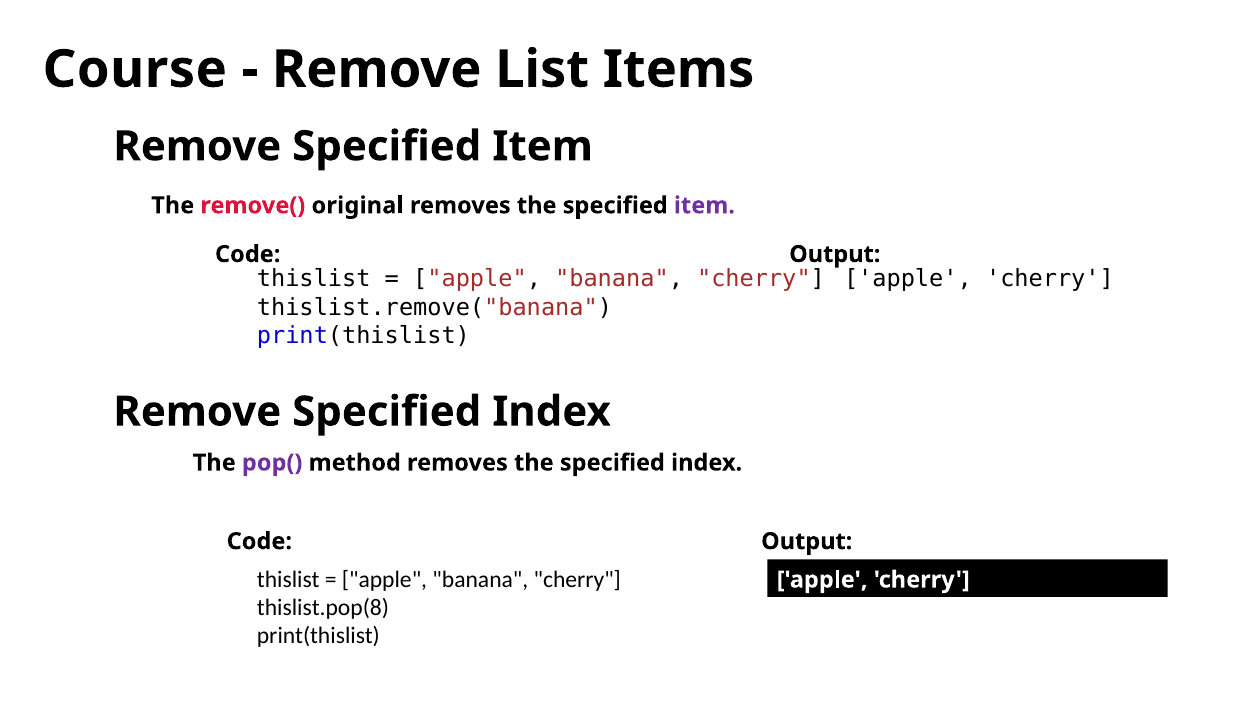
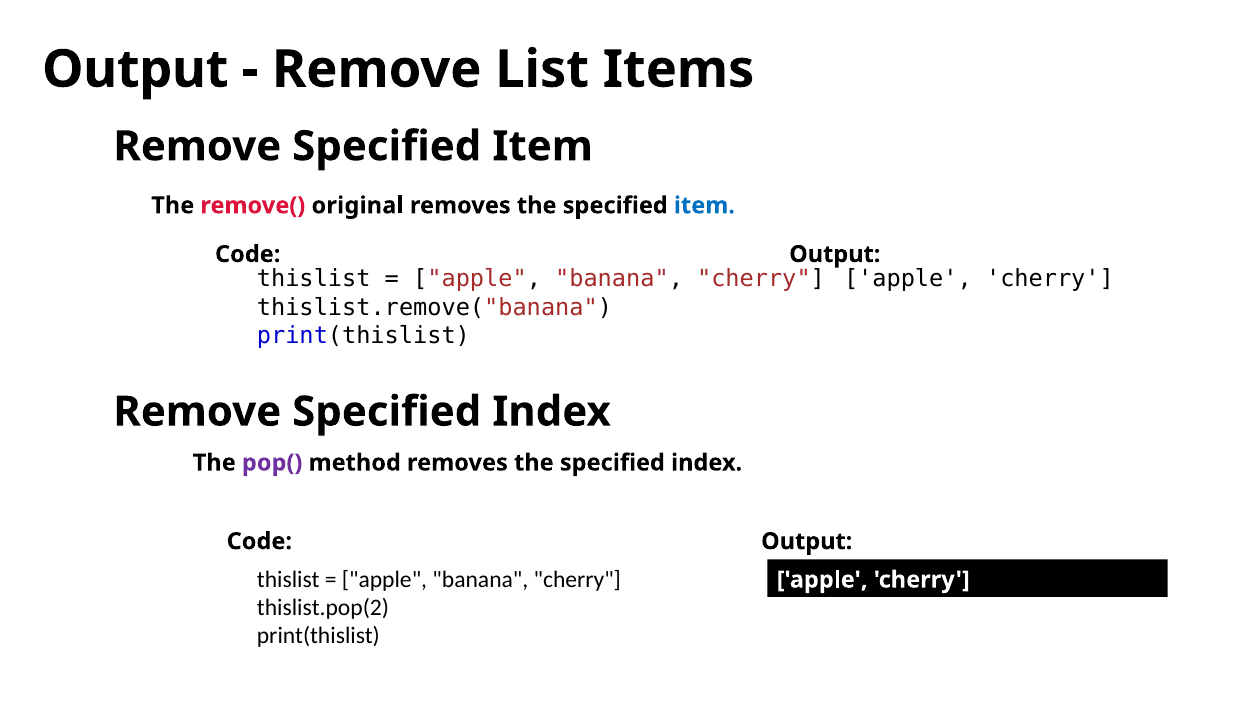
Course: Course -> Output (135, 69)
item colour: purple -> blue (704, 206)
thislist.pop(8: thislist.pop(8 -> thislist.pop(2 (323, 608)
